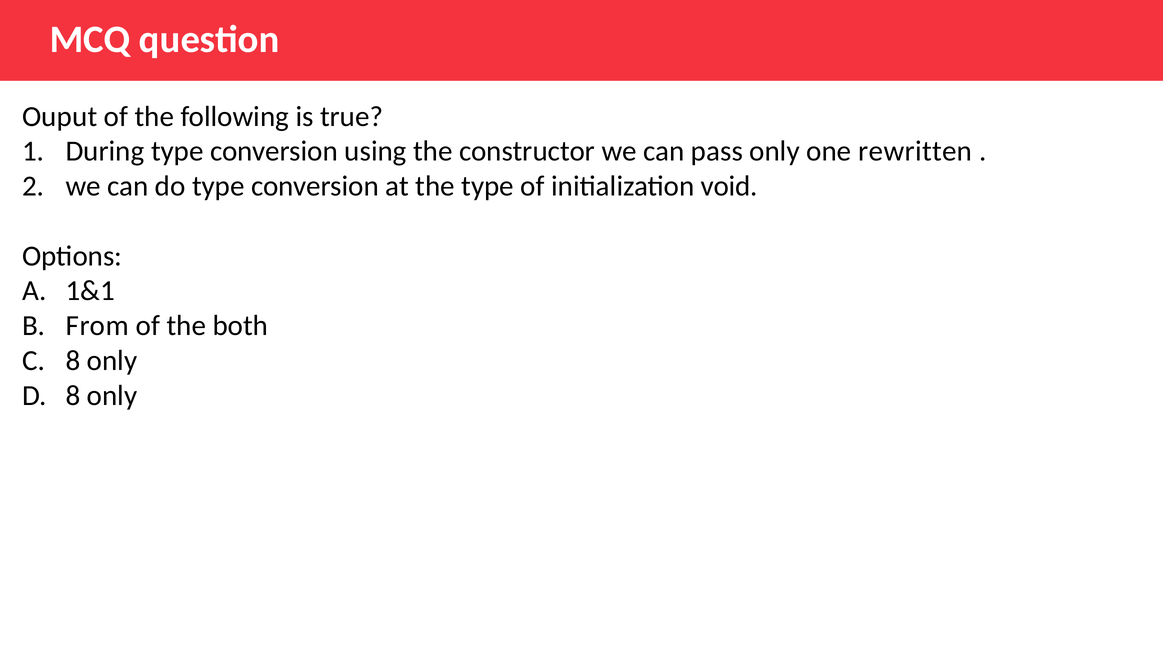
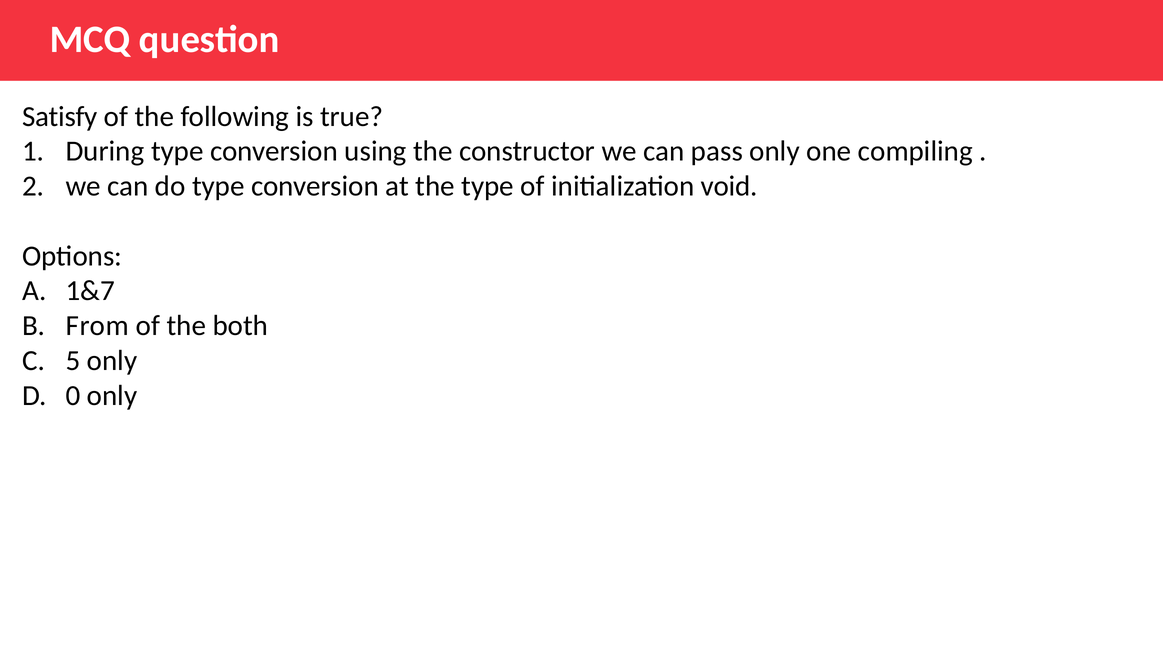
Ouput: Ouput -> Satisfy (60, 117)
rewritten: rewritten -> compiling (915, 151)
1&1: 1&1 -> 1&7 (90, 291)
8: 8 -> 5 (73, 361)
8: 8 -> 0 (73, 396)
